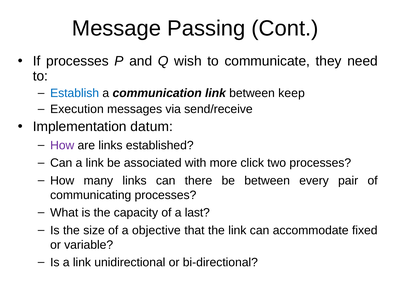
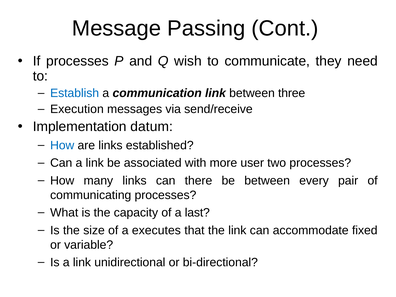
keep: keep -> three (292, 93)
How colour: purple -> blue (62, 145)
click: click -> user (252, 163)
objective: objective -> executes (156, 230)
